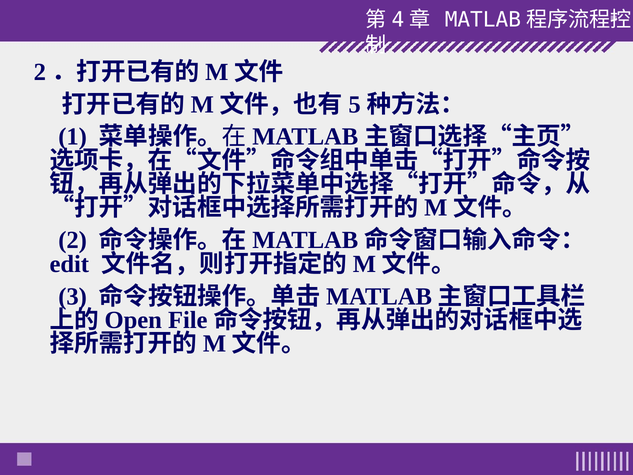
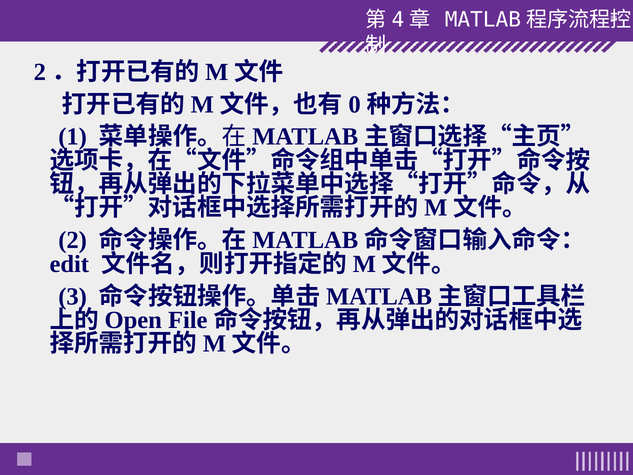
5: 5 -> 0 (355, 104)
